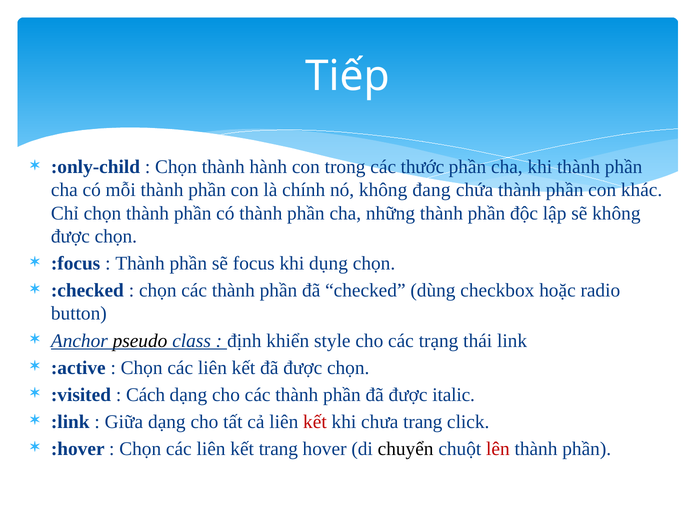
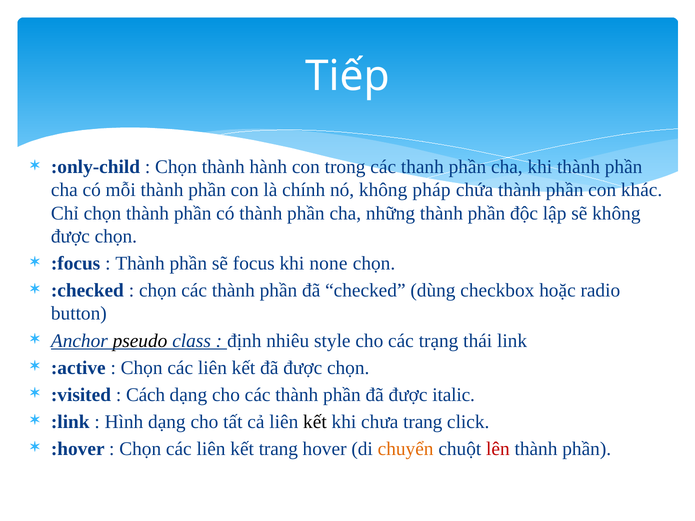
thước: thước -> thanh (422, 167)
đang: đang -> pháp (432, 190)
dụng: dụng -> none (328, 264)
khiển: khiển -> nhiêu (288, 341)
Giữa: Giữa -> Hình (124, 422)
kết colour: red -> black (315, 422)
chuyển colour: black -> orange (406, 449)
